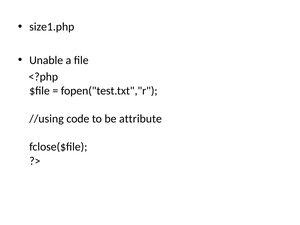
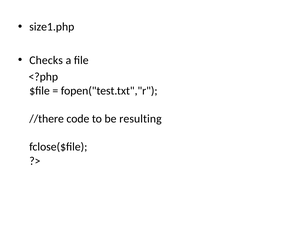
Unable: Unable -> Checks (46, 60)
//using: //using -> //there (47, 119)
attribute: attribute -> resulting (140, 119)
